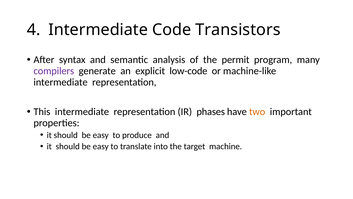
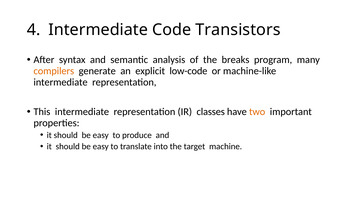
permit: permit -> breaks (236, 60)
compilers colour: purple -> orange (54, 71)
phases: phases -> classes (211, 112)
